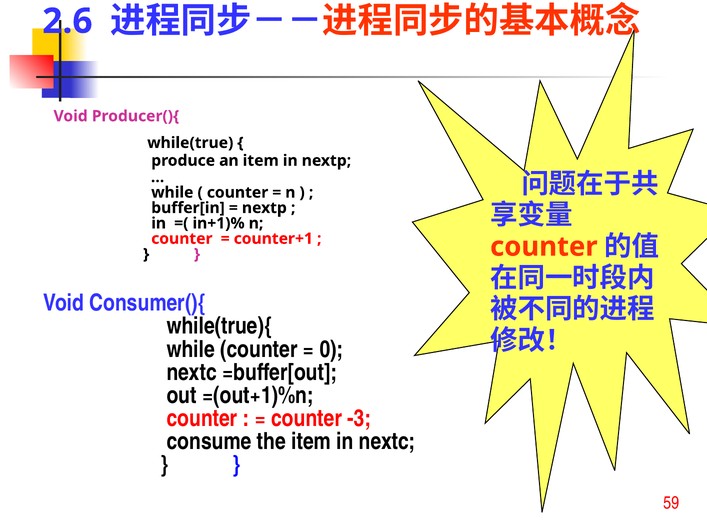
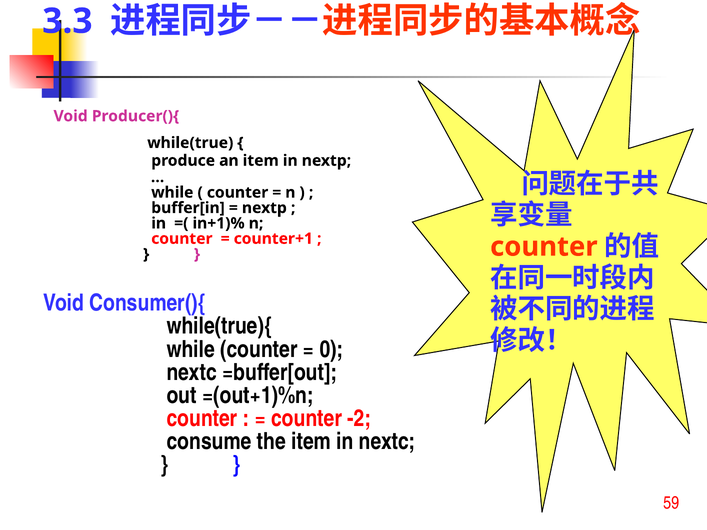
2.6: 2.6 -> 3.3 (67, 21)
-3: -3 -> -2 (359, 419)
